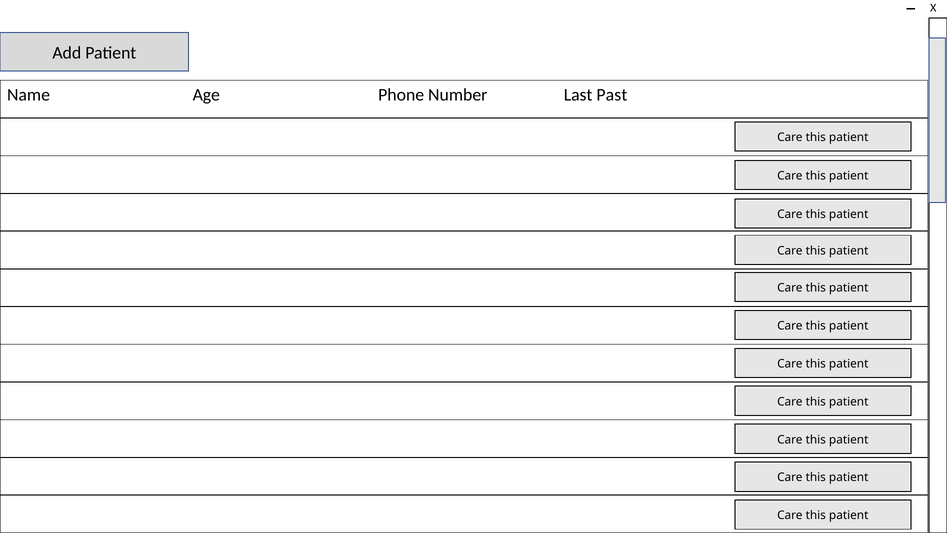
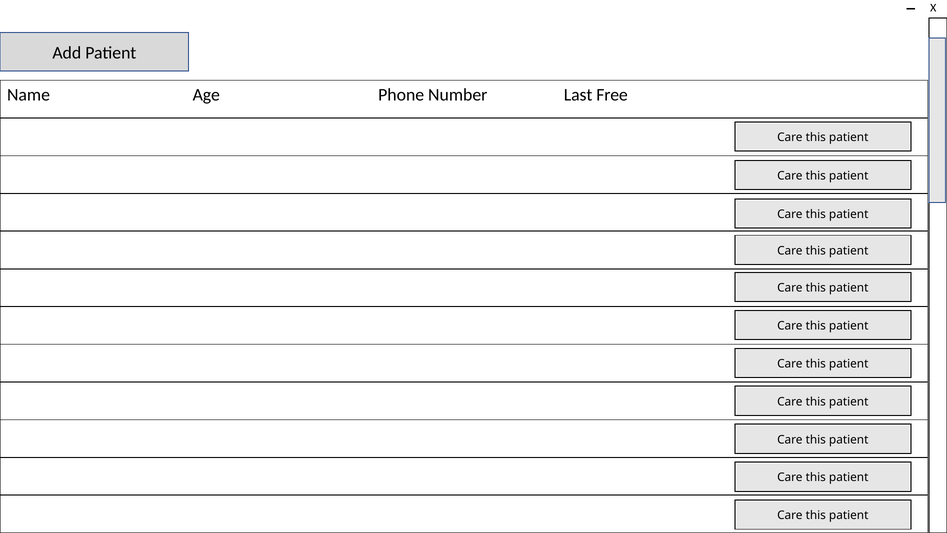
Past: Past -> Free (612, 95)
